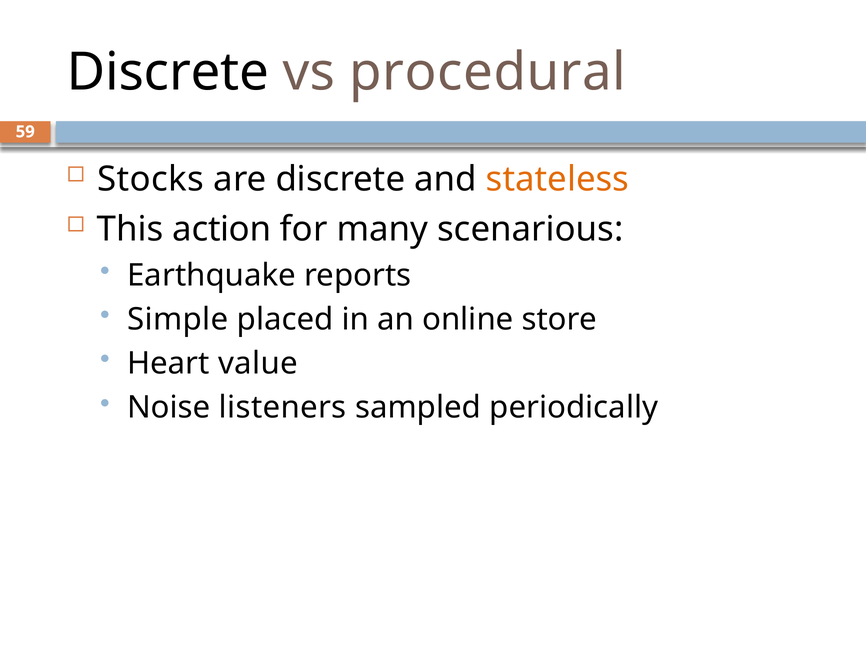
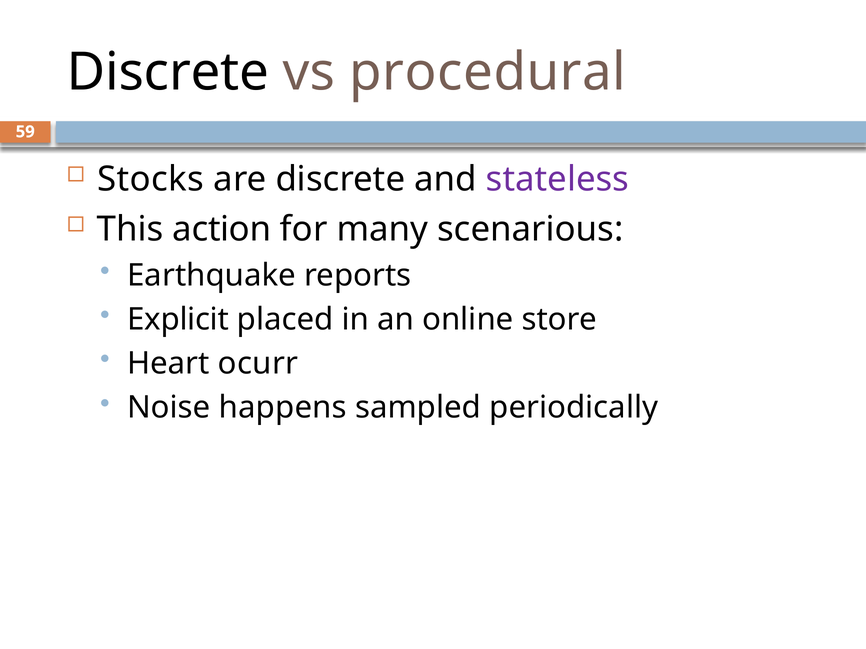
stateless colour: orange -> purple (557, 179)
Simple: Simple -> Explicit (178, 320)
value: value -> ocurr (258, 364)
listeners: listeners -> happens (283, 408)
